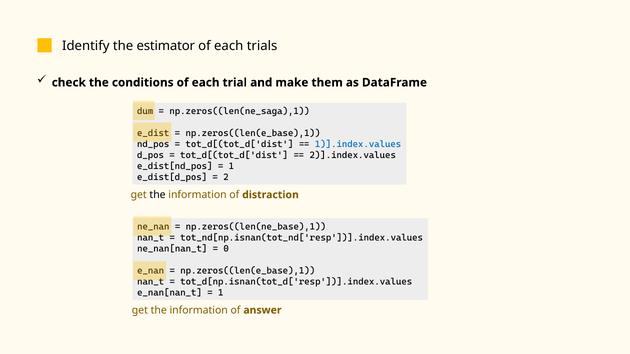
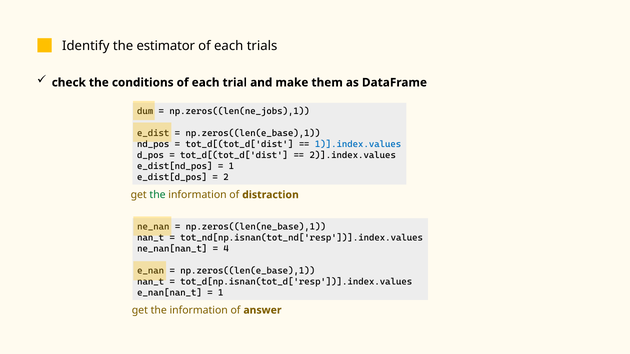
np.zeros((len(ne_saga),1: np.zeros((len(ne_saga),1 -> np.zeros((len(ne_jobs),1 (239, 111)
the colour: black -> green (158, 195)
0: 0 -> 4 (226, 249)
